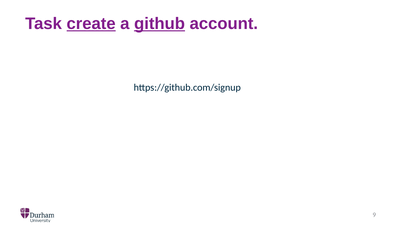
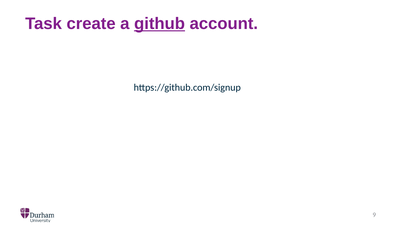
create underline: present -> none (91, 24)
